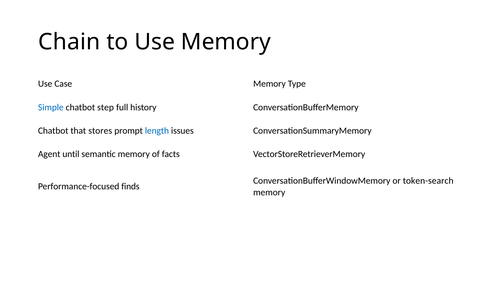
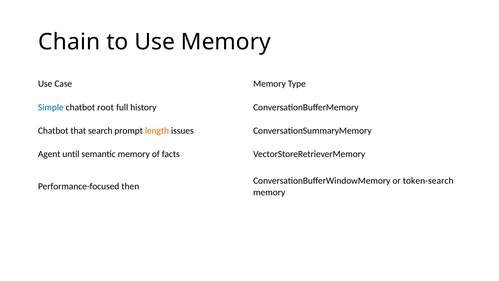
step: step -> root (106, 107)
stores: stores -> search (100, 131)
length colour: blue -> orange (157, 131)
finds: finds -> then (130, 186)
